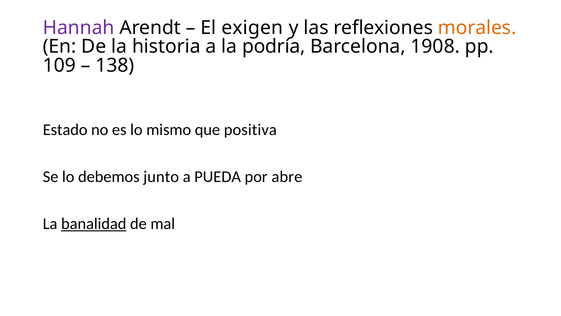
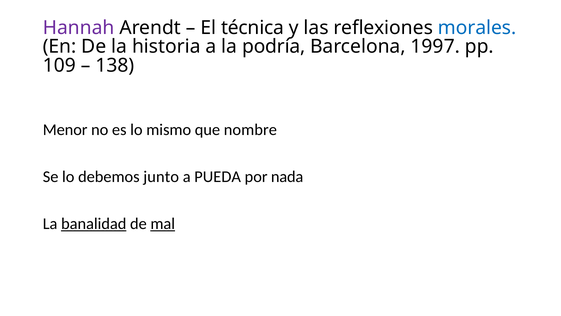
exigen: exigen -> técnica (253, 28)
morales colour: orange -> blue (477, 28)
1908: 1908 -> 1997 (435, 47)
Estado: Estado -> Menor (65, 130)
positiva: positiva -> nombre (250, 130)
abre: abre -> nada (287, 177)
mal underline: none -> present (163, 224)
